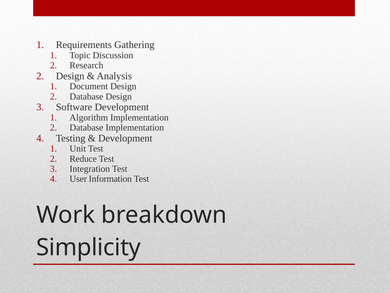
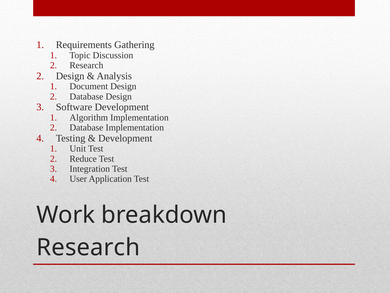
Information: Information -> Application (110, 179)
Simplicity: Simplicity -> Research (88, 247)
